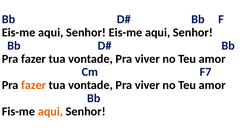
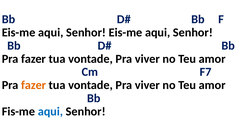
aqui colour: orange -> blue (50, 112)
